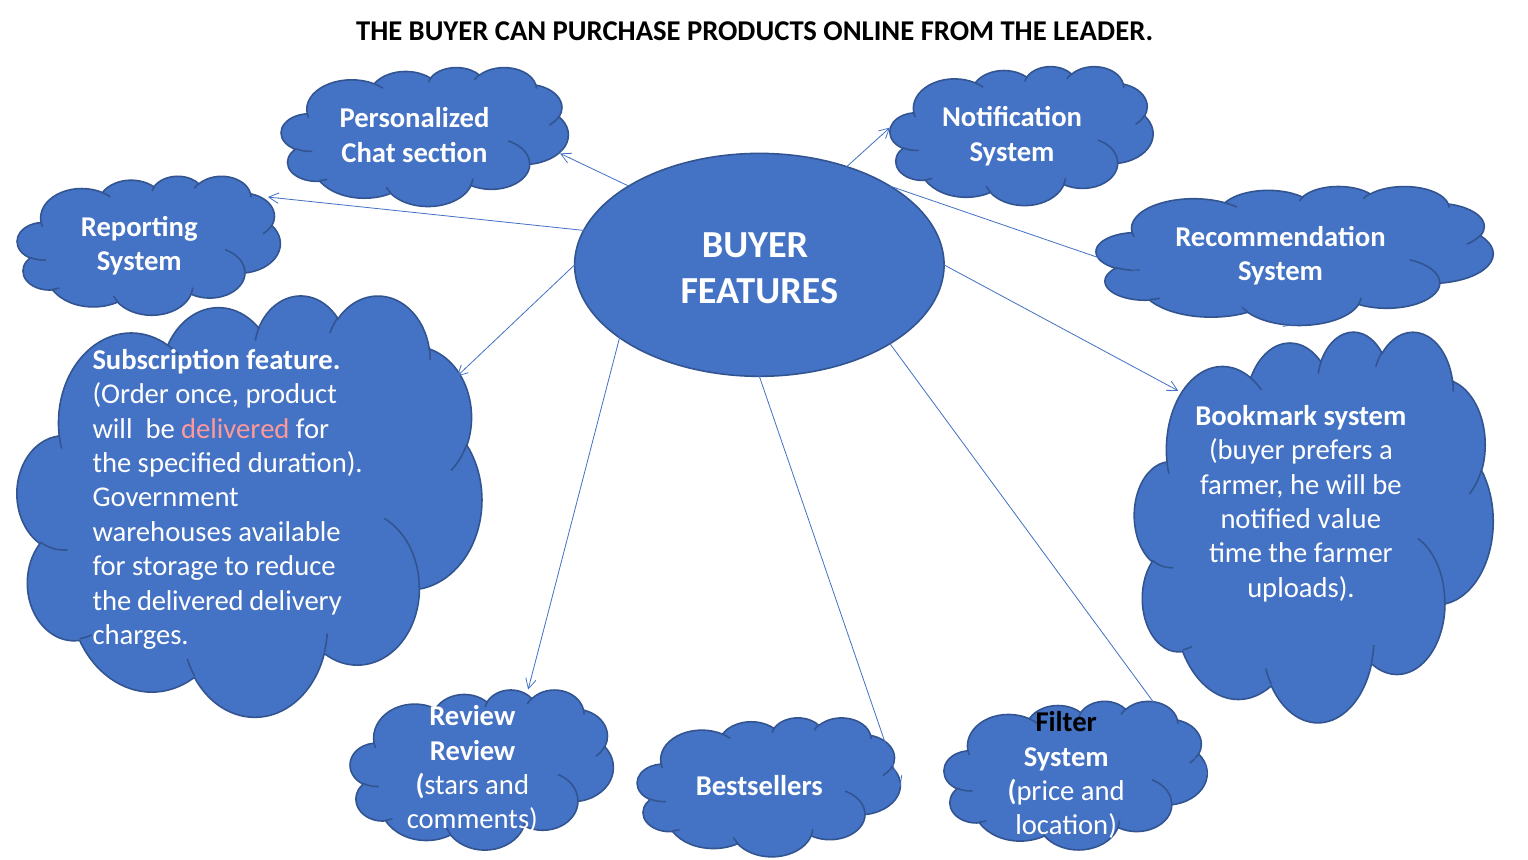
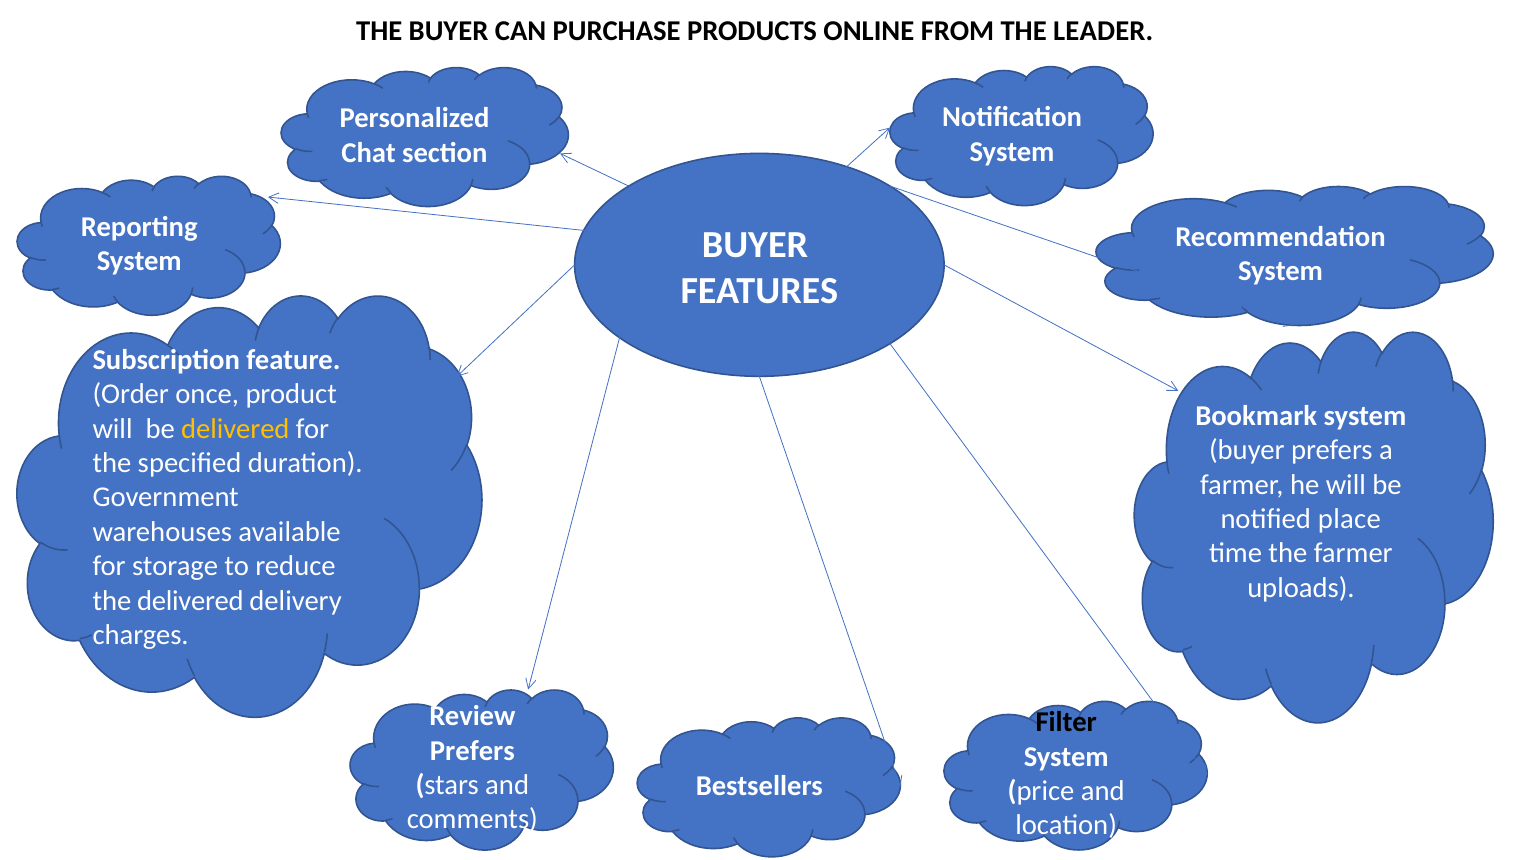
delivered colour: pink -> yellow (235, 428)
value: value -> place (1349, 519)
Review: Review -> Prefers (472, 750)
